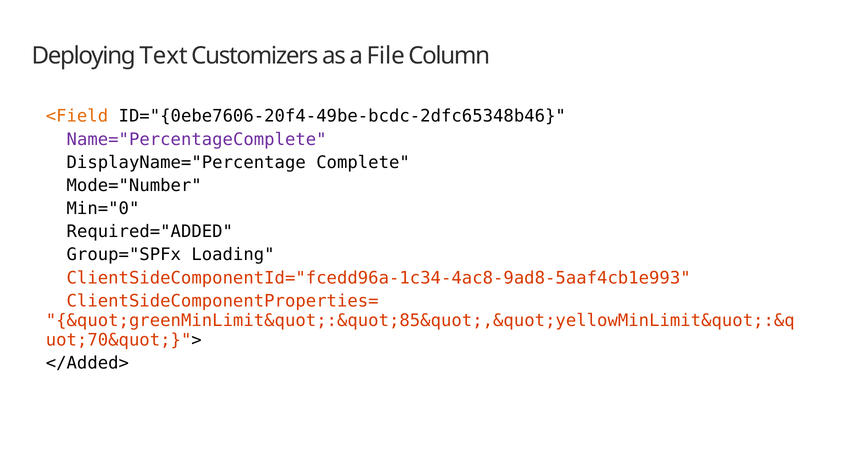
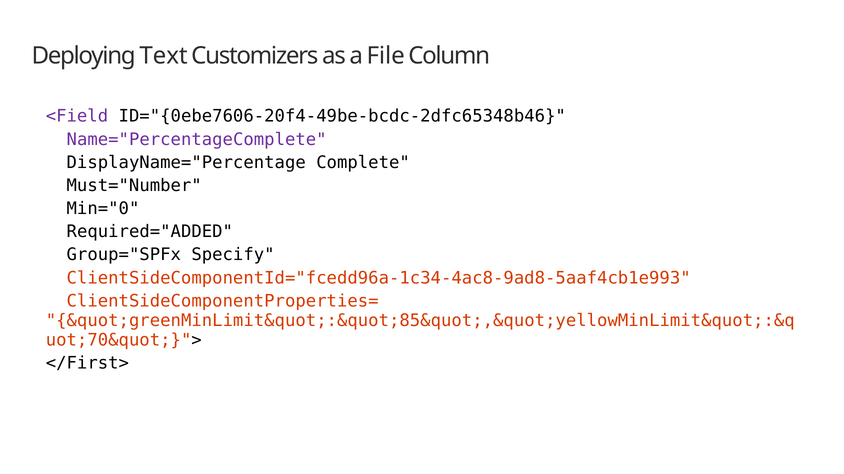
<Field colour: orange -> purple (77, 116)
Mode="Number: Mode="Number -> Must="Number (134, 186)
Loading: Loading -> Specify (233, 255)
</Added>: </Added> -> </First> (87, 364)
